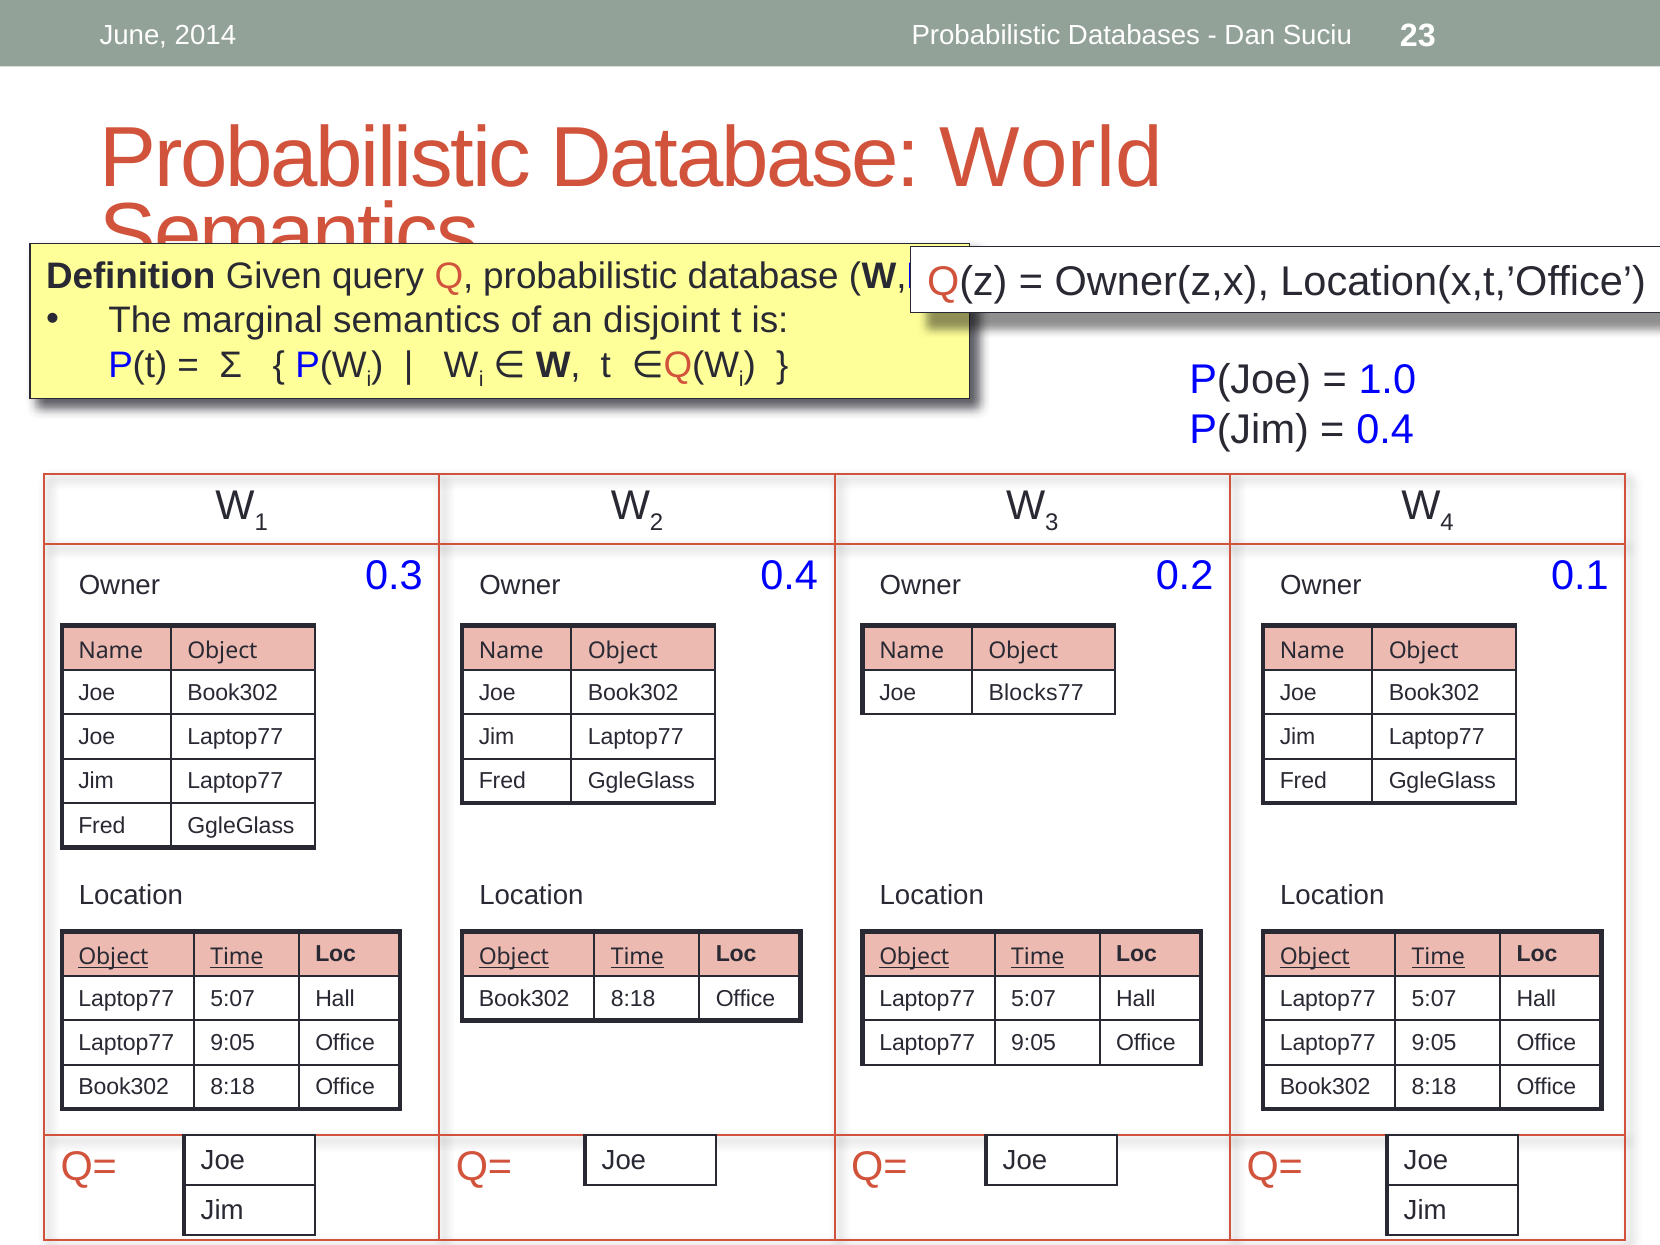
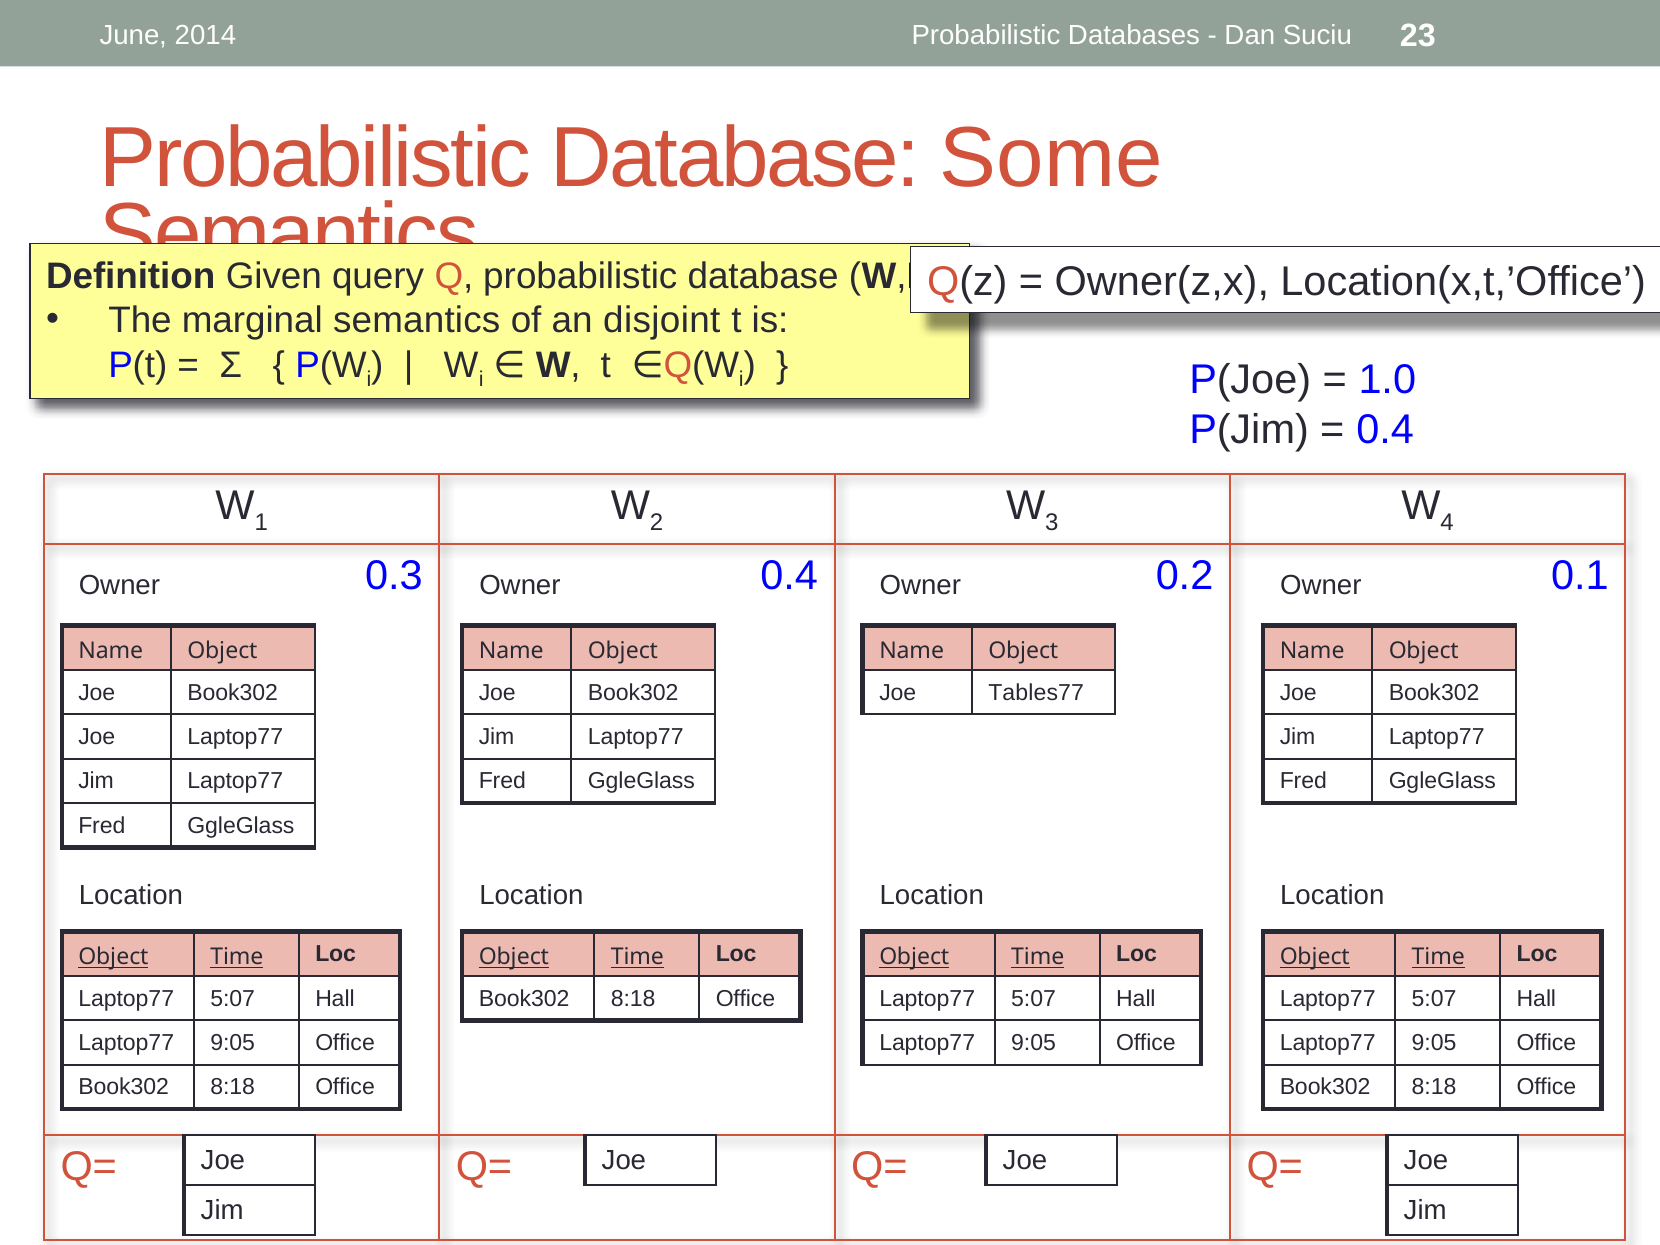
World: World -> Some (1051, 159)
Blocks77: Blocks77 -> Tables77 (1036, 692)
